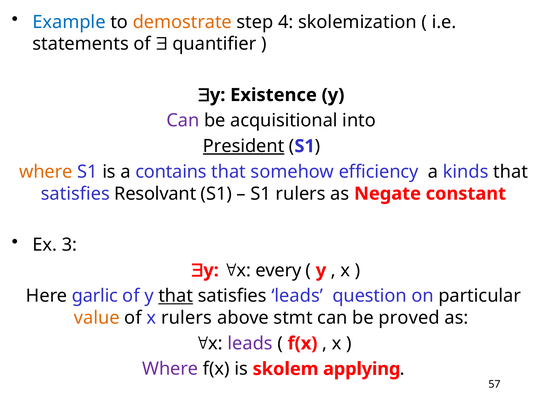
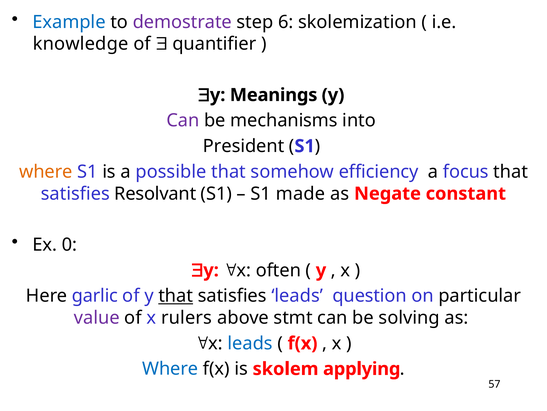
demostrate colour: orange -> purple (182, 22)
4: 4 -> 6 (286, 22)
statements: statements -> knowledge (81, 44)
Existence: Existence -> Meanings (274, 95)
acquisitional: acquisitional -> mechanisms (284, 120)
President underline: present -> none (244, 146)
contains: contains -> possible (171, 171)
kinds: kinds -> focus (466, 171)
S1 rulers: rulers -> made (300, 193)
3: 3 -> 0 (69, 244)
every: every -> often (278, 270)
value colour: orange -> purple (97, 317)
proved: proved -> solving (409, 317)
leads colour: purple -> blue (250, 343)
Where colour: purple -> blue (170, 368)
